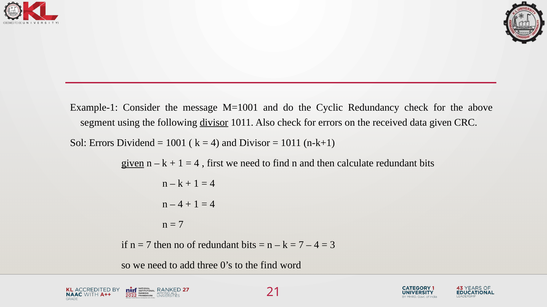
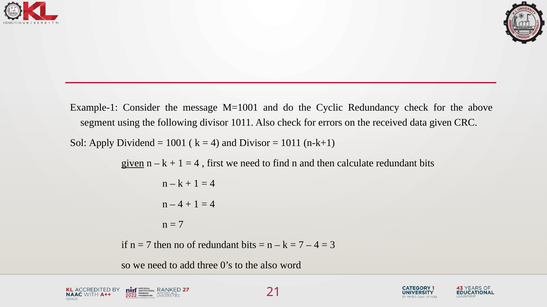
divisor underline: present -> none (214, 123)
Sol Errors: Errors -> Apply (102, 143)
the find: find -> also (269, 266)
